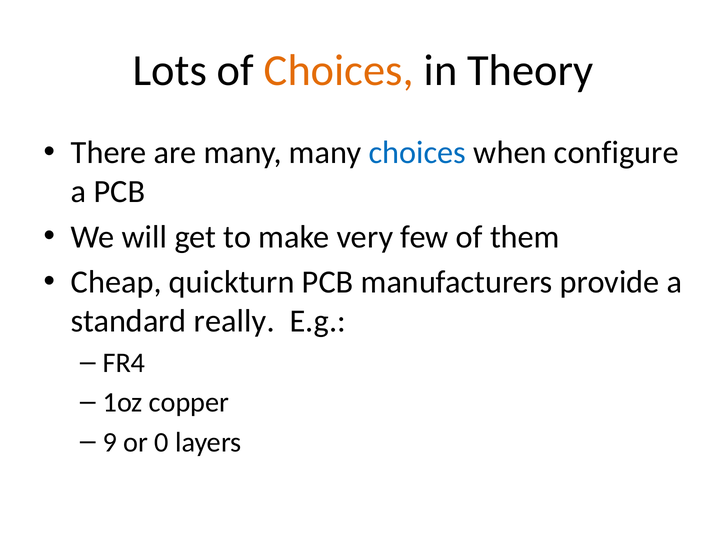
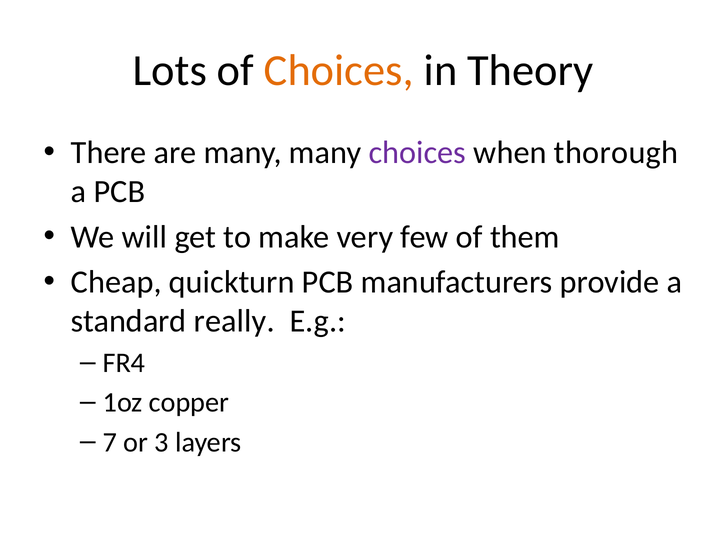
choices colour: blue -> purple (417, 153)
configure: configure -> thorough (616, 153)
9: 9 -> 7 (110, 442)
0: 0 -> 3 (162, 442)
